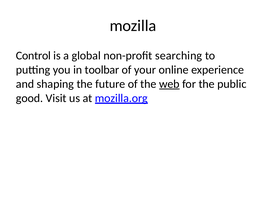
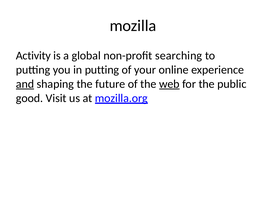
Control: Control -> Activity (33, 56)
in toolbar: toolbar -> putting (102, 70)
and underline: none -> present (25, 84)
